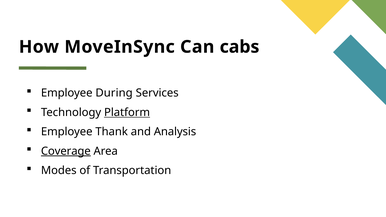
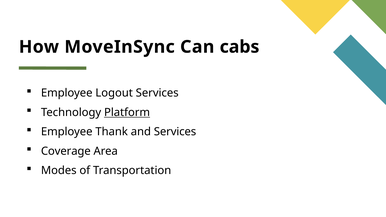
During: During -> Logout (114, 93)
and Analysis: Analysis -> Services (175, 132)
Coverage underline: present -> none (66, 151)
